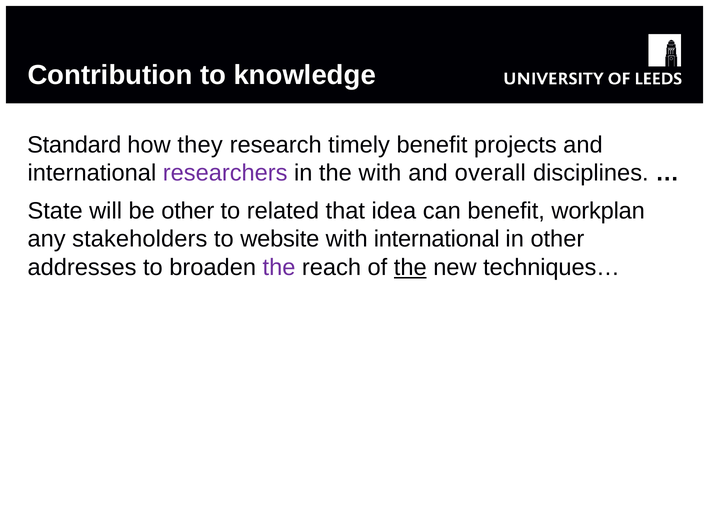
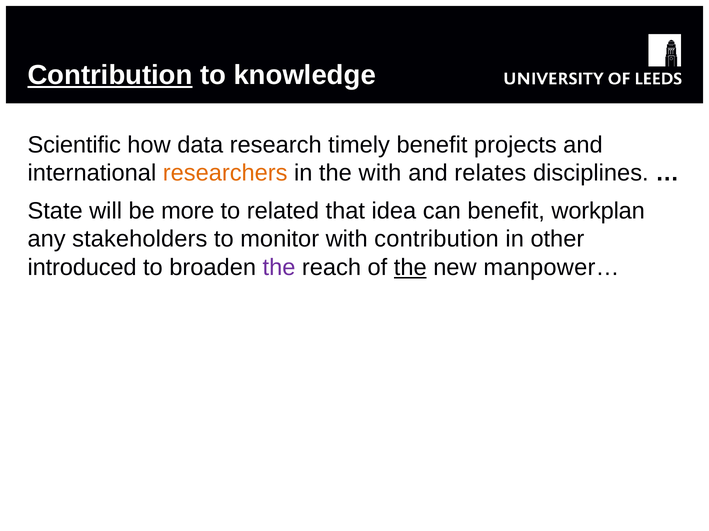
Contribution underline: none -> present (110, 75)
Standard: Standard -> Scientific (74, 145)
they: they -> data (200, 145)
researchers colour: purple -> orange (225, 173)
overall: overall -> relates (490, 173)
be other: other -> more (188, 211)
website: website -> monitor (280, 240)
with international: international -> contribution (437, 240)
addresses: addresses -> introduced (82, 268)
techniques…: techniques… -> manpower… (551, 268)
